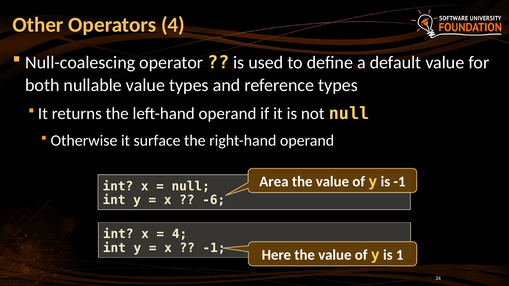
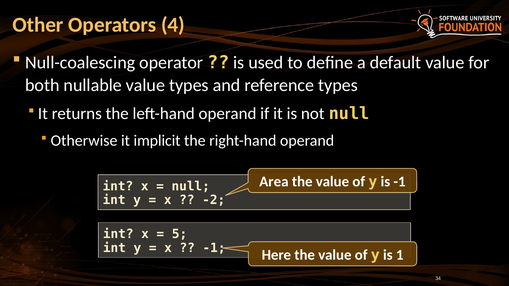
surface: surface -> implicit (157, 141)
-6: -6 -> -2 (214, 200)
4: 4 -> 5 (180, 234)
